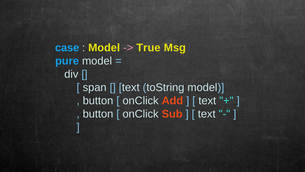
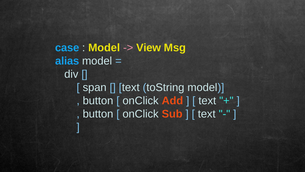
True: True -> View (149, 48)
pure: pure -> alias (67, 61)
